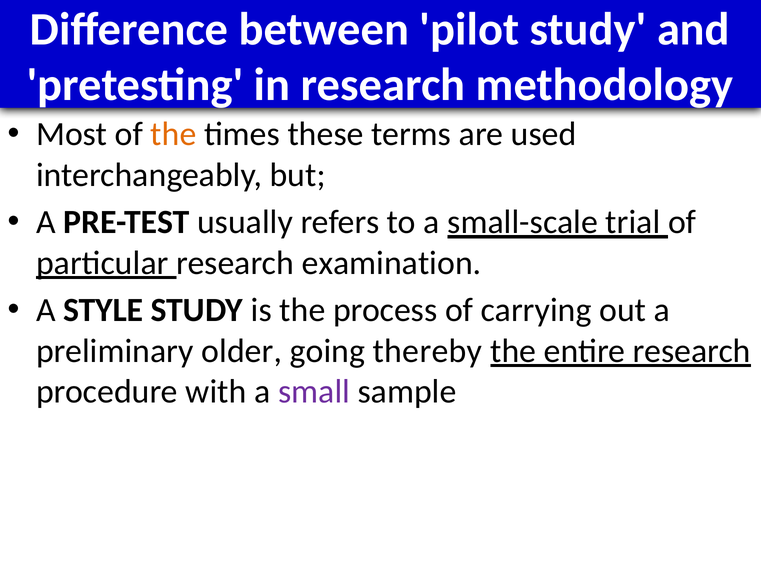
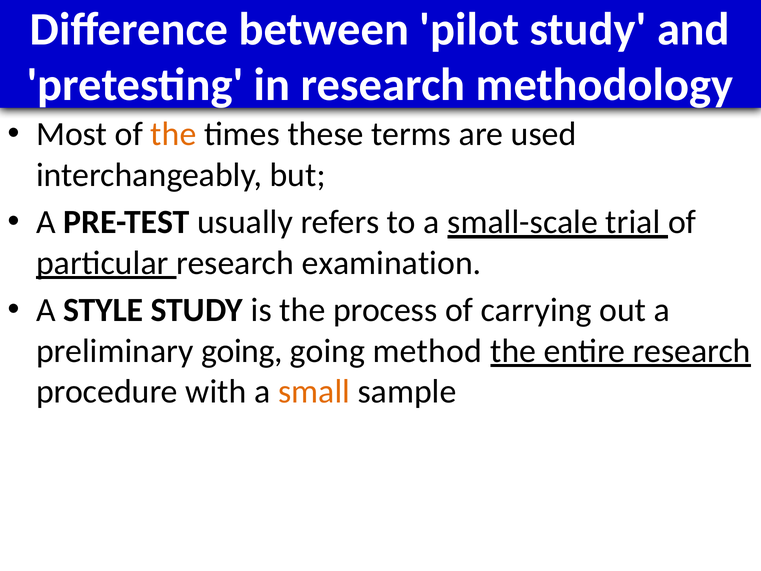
preliminary older: older -> going (242, 351)
thereby: thereby -> method (427, 351)
small colour: purple -> orange (314, 391)
